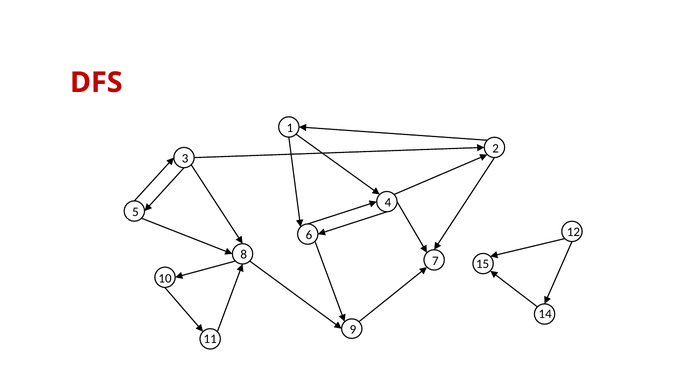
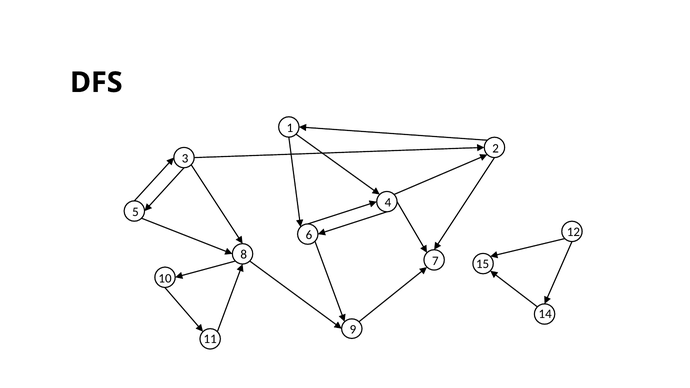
DFS colour: red -> black (96, 83)
